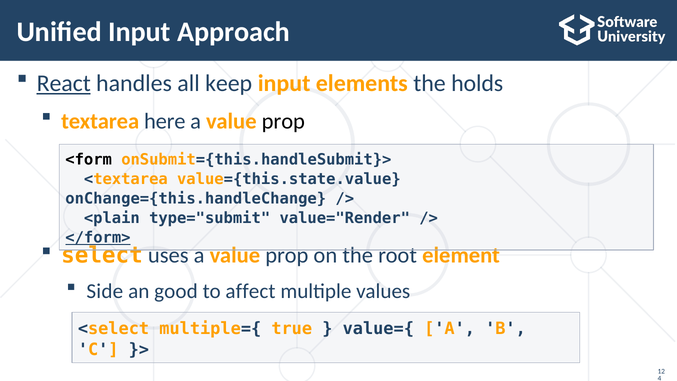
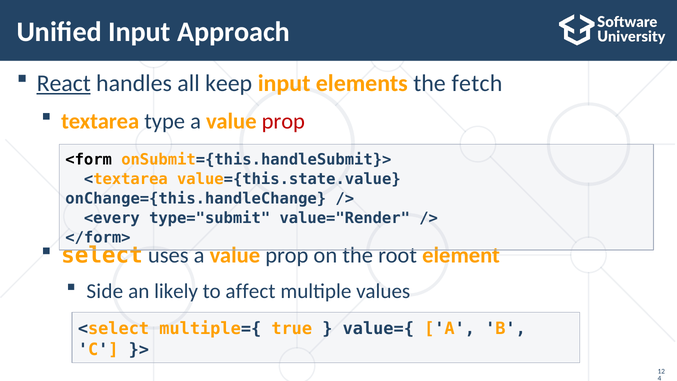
holds: holds -> fetch (477, 83)
here: here -> type (165, 121)
prop colour: black -> red (283, 121)
<plain: <plain -> <every (112, 218)
</form> underline: present -> none (98, 238)
good: good -> likely (176, 291)
